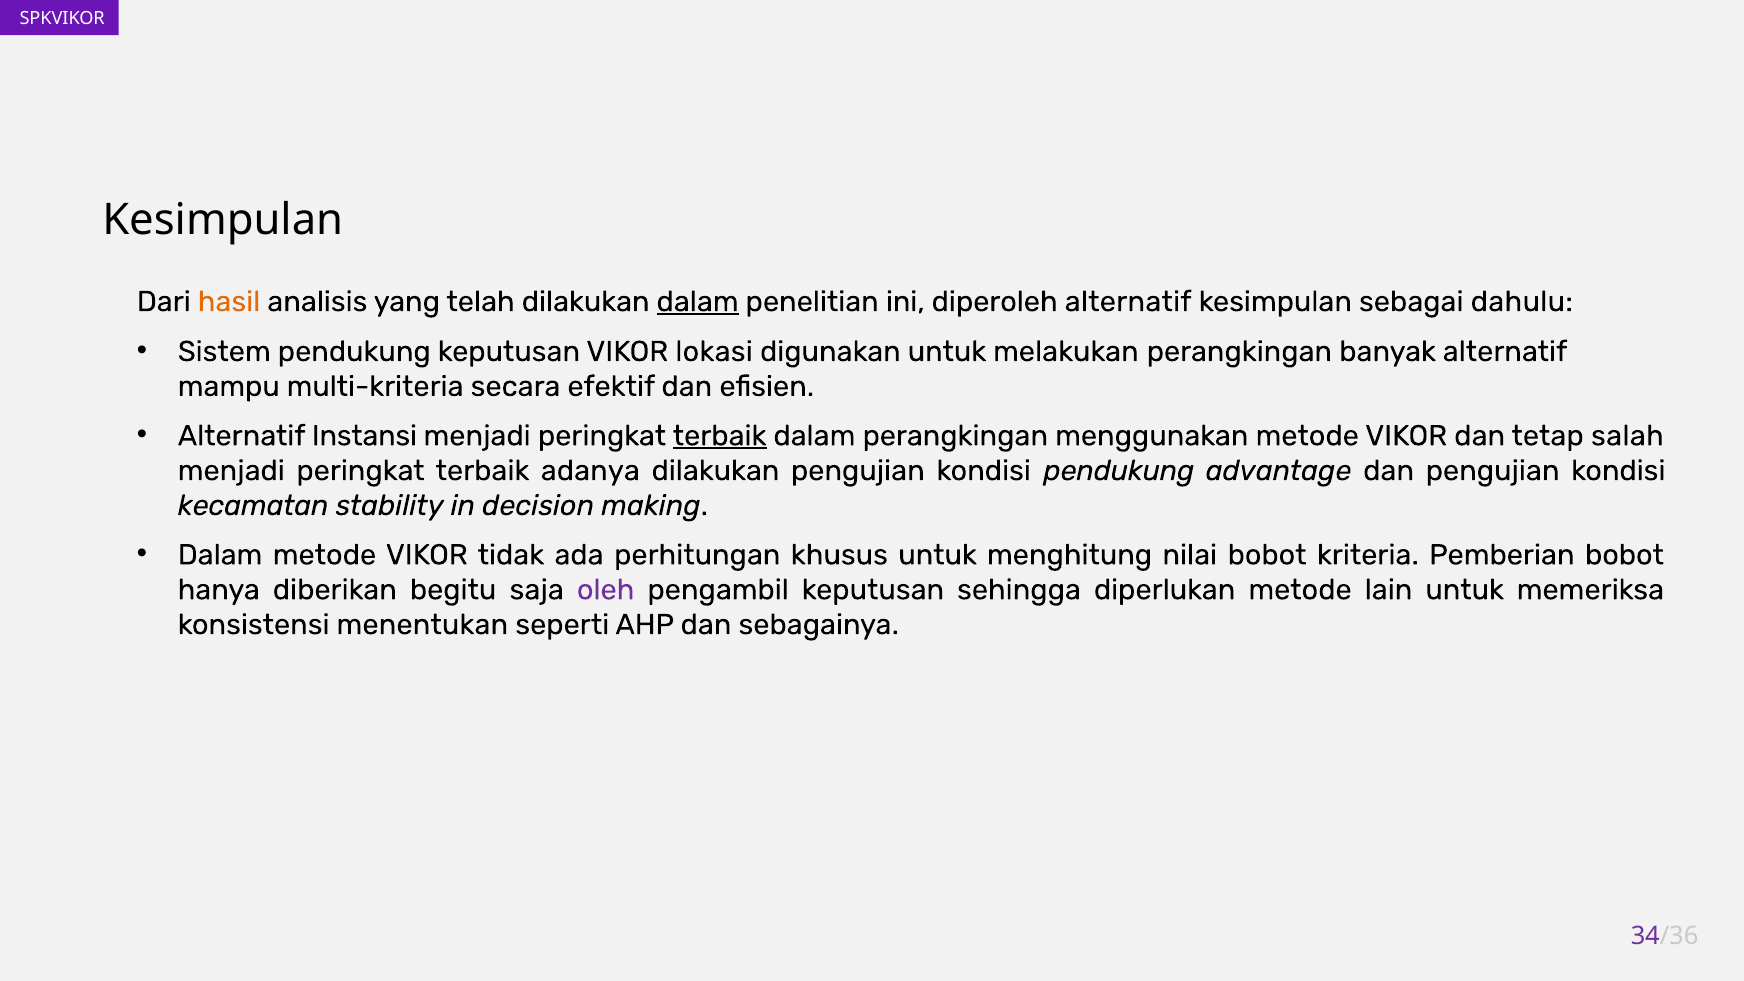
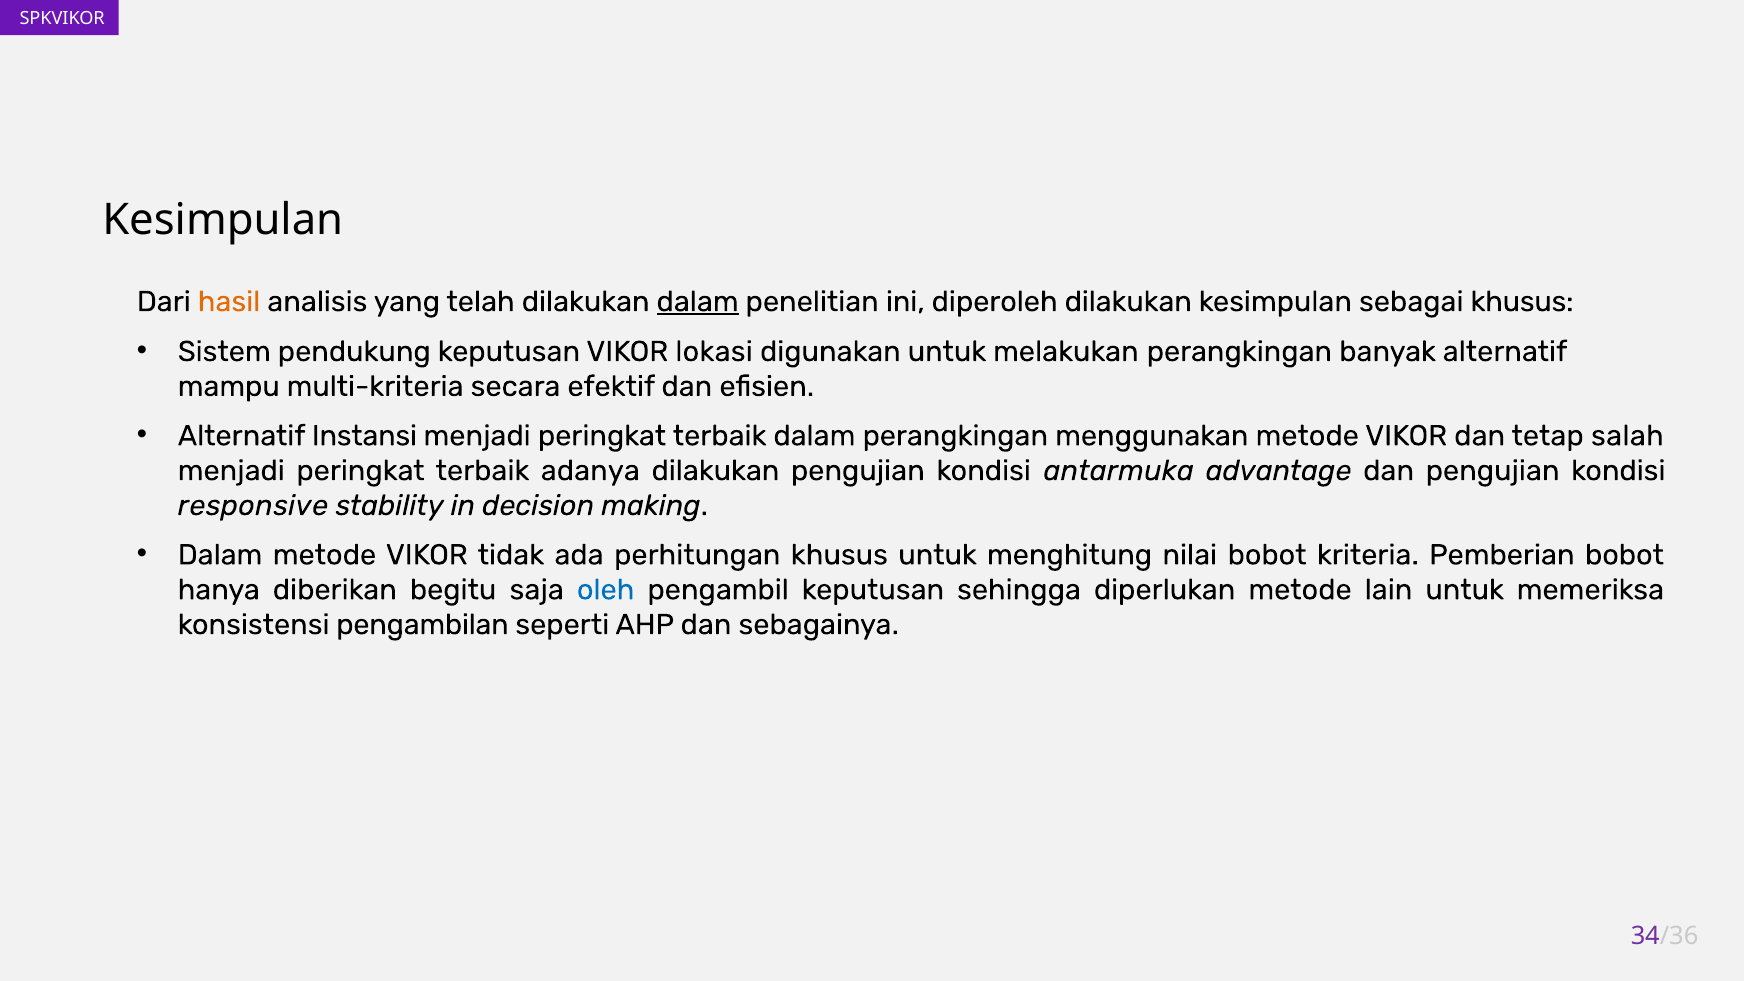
diperoleh alternatif: alternatif -> dilakukan (1128, 302)
sebagai dahulu: dahulu -> khusus (1522, 302)
terbaik underline: present -> none (720, 436)
kondisi pendukung: pendukung -> antarmuka (1119, 471)
kecamatan: kecamatan -> responsive (253, 505)
oleh colour: purple -> blue (606, 590)
menentukan: menentukan -> pengambilan (423, 625)
